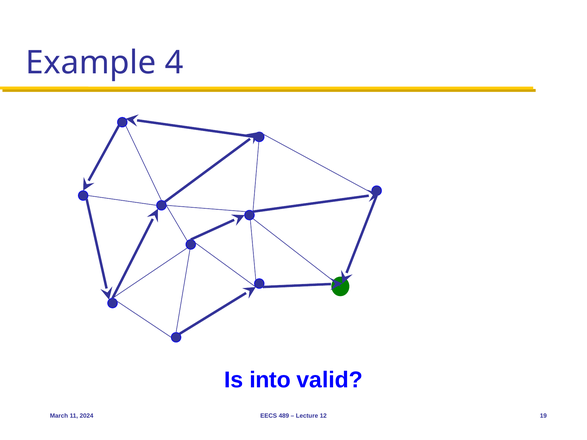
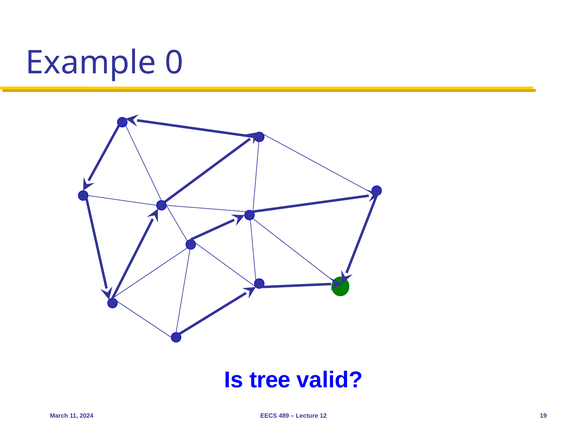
4: 4 -> 0 (174, 63)
into: into -> tree (270, 380)
